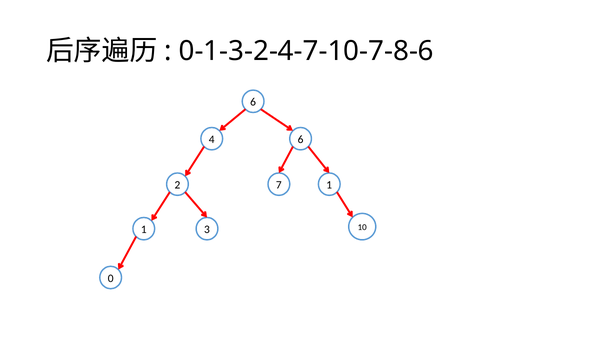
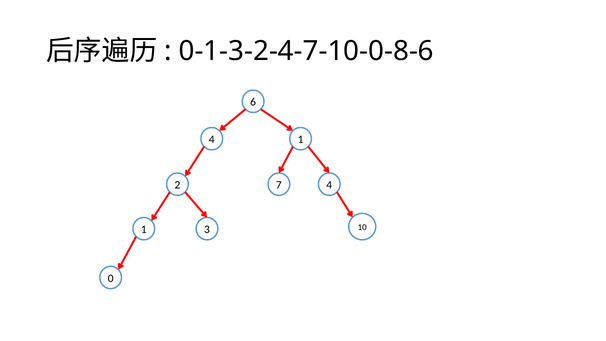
0-1-3-2-4-7-10-7-8-6: 0-1-3-2-4-7-10-7-8-6 -> 0-1-3-2-4-7-10-0-8-6 (306, 51)
6: 6 -> 1 (301, 139)
7 1: 1 -> 4 (329, 185)
